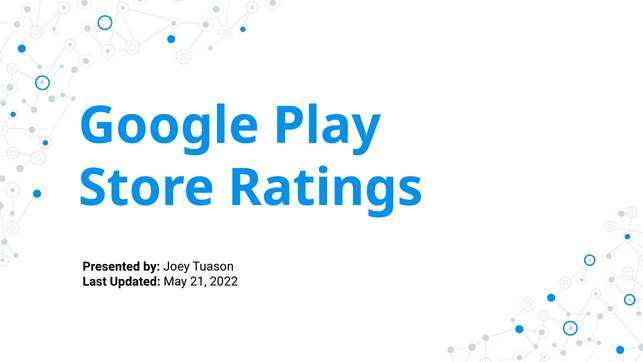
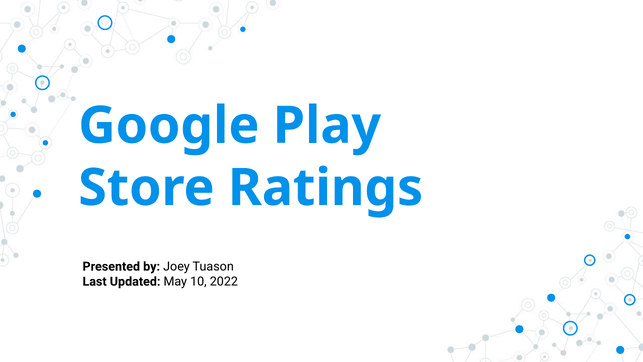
21: 21 -> 10 (198, 281)
